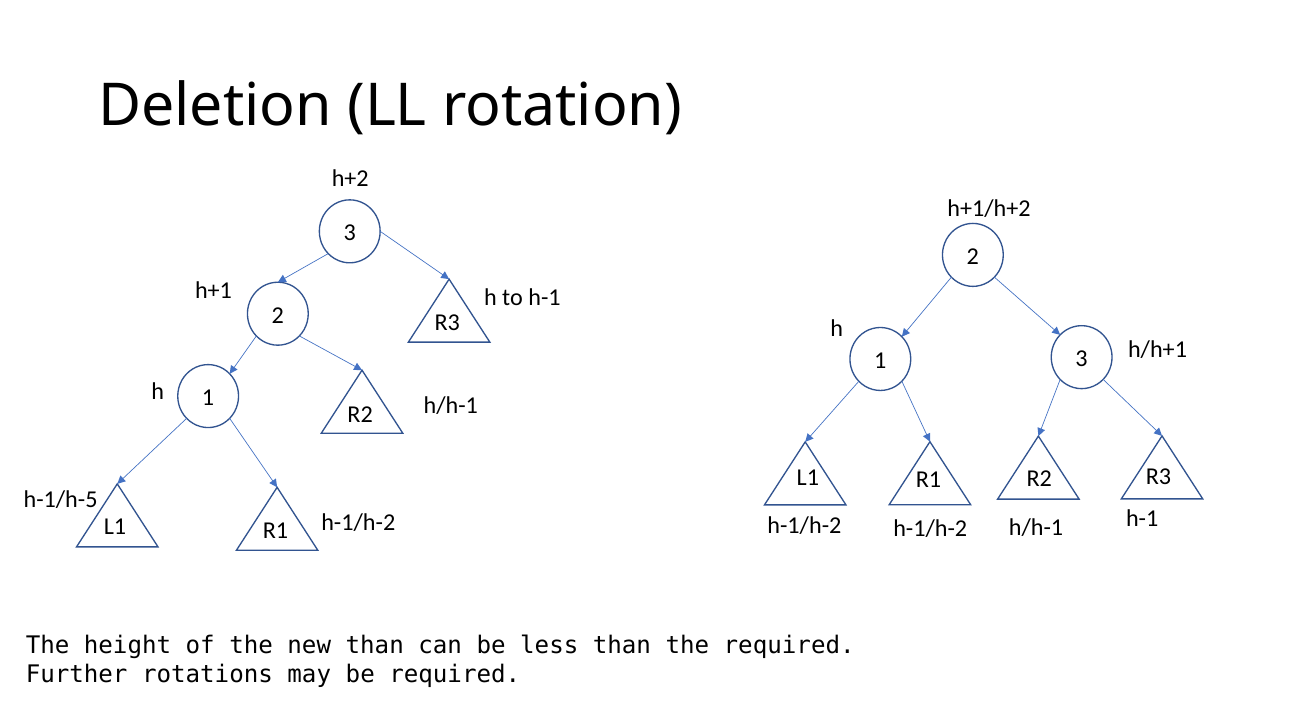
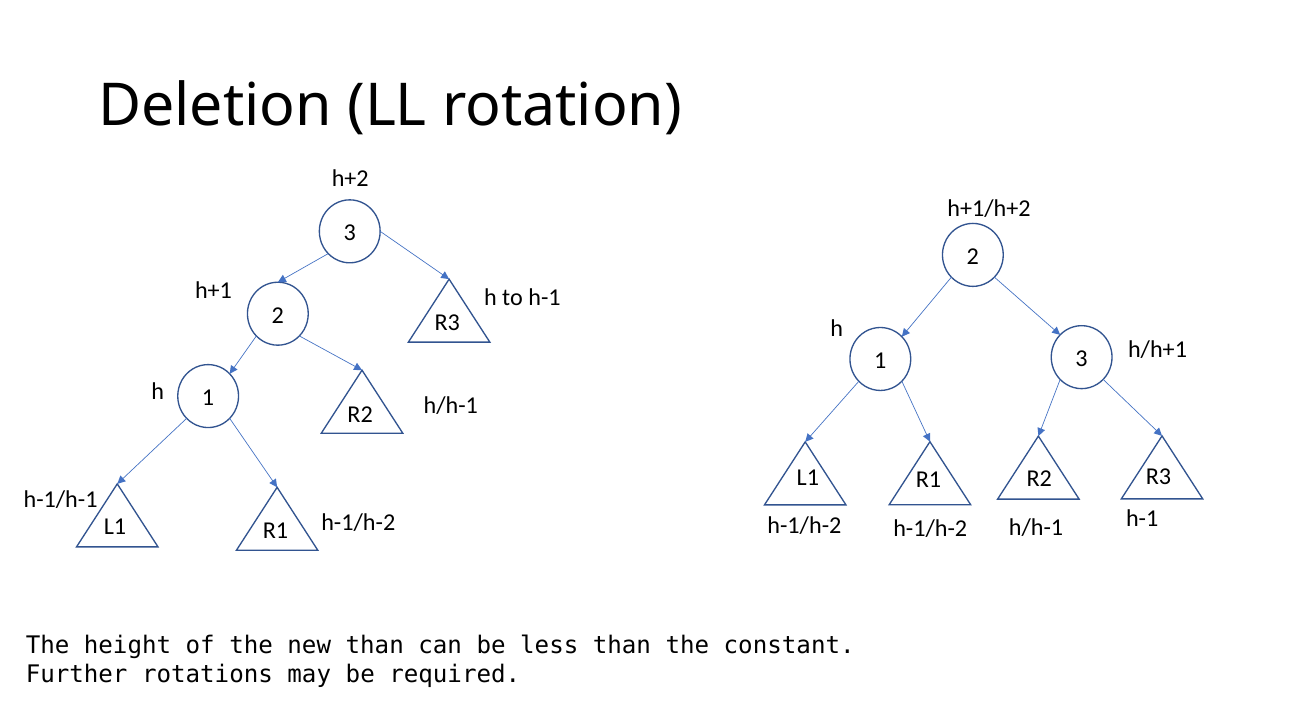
h-1/h-5: h-1/h-5 -> h-1/h-1 (61, 499)
the required: required -> constant (789, 645)
